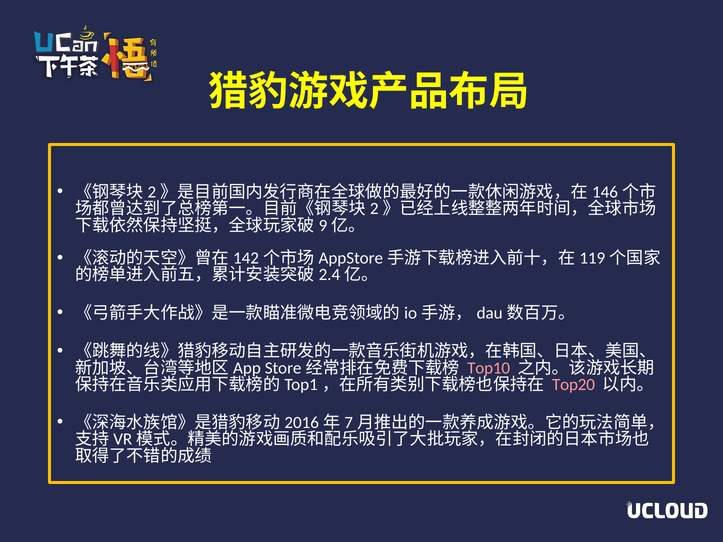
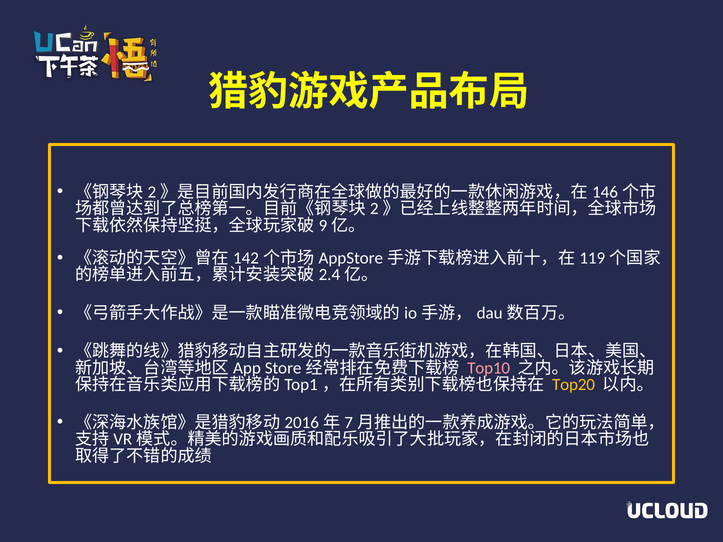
Top20 colour: pink -> yellow (573, 385)
